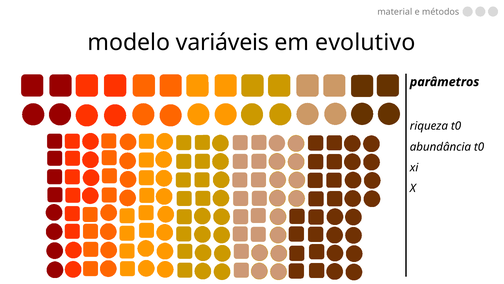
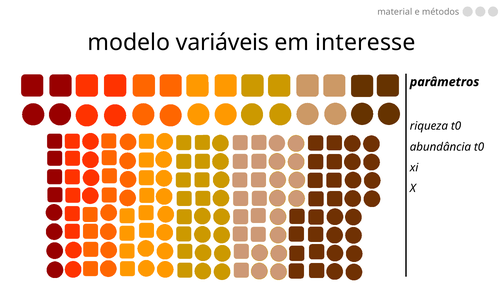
evolutivo: evolutivo -> interesse (365, 42)
